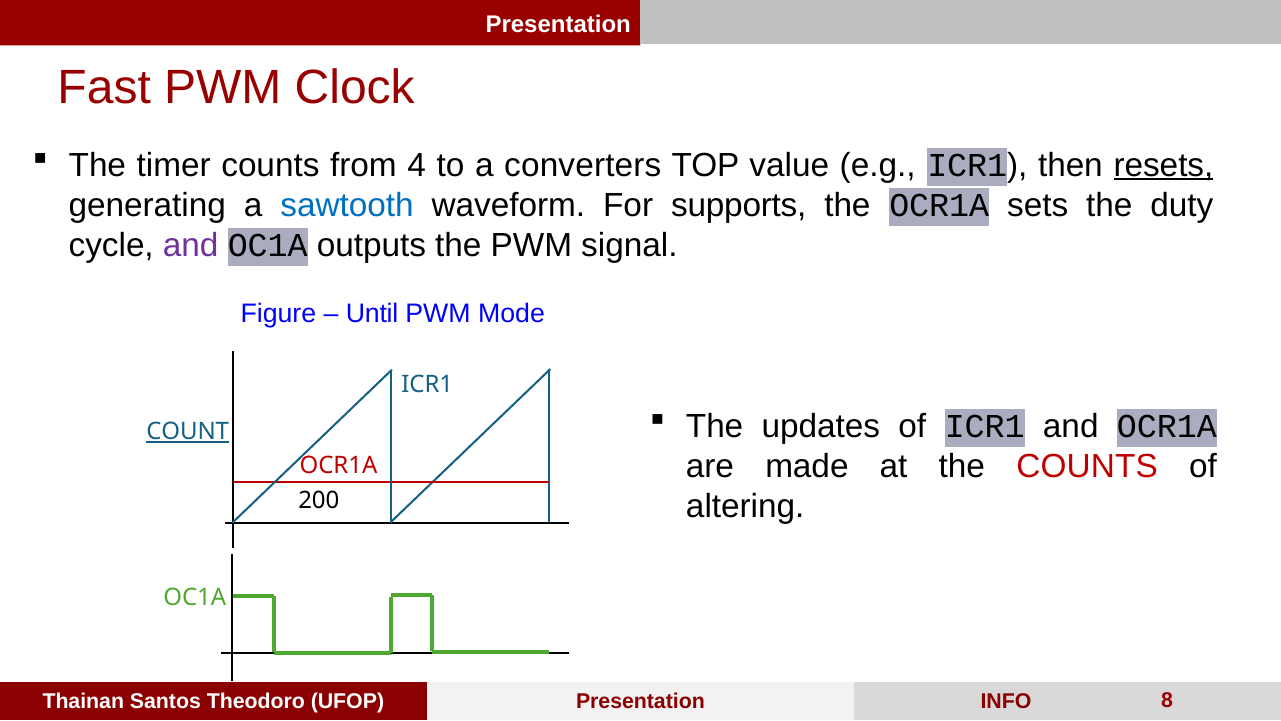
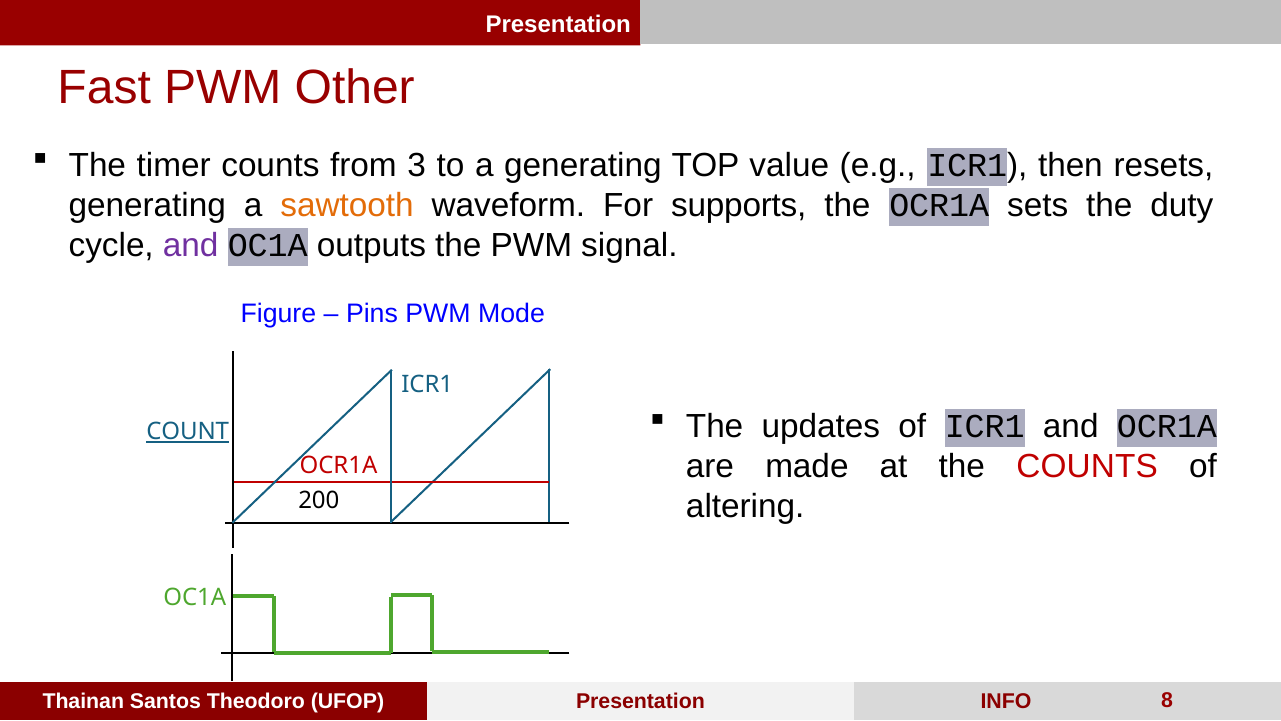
Clock: Clock -> Other (355, 88)
4: 4 -> 3 (417, 165)
a converters: converters -> generating (583, 165)
resets underline: present -> none (1163, 165)
sawtooth colour: blue -> orange (347, 205)
Until: Until -> Pins (372, 314)
